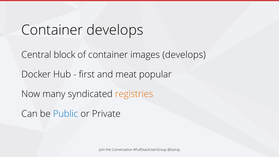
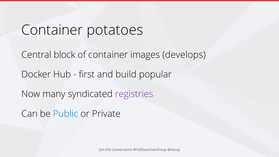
Container develops: develops -> potatoes (115, 30)
meat: meat -> build (126, 74)
registries colour: orange -> purple (134, 94)
